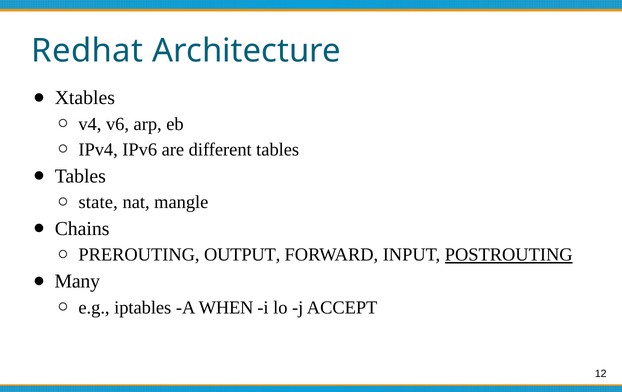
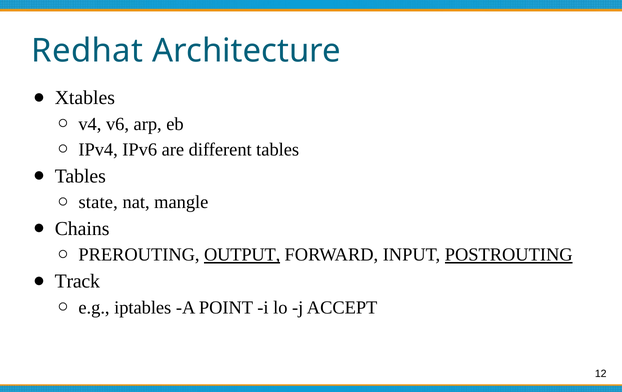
OUTPUT underline: none -> present (242, 255)
Many: Many -> Track (77, 281)
WHEN: WHEN -> POINT (226, 307)
